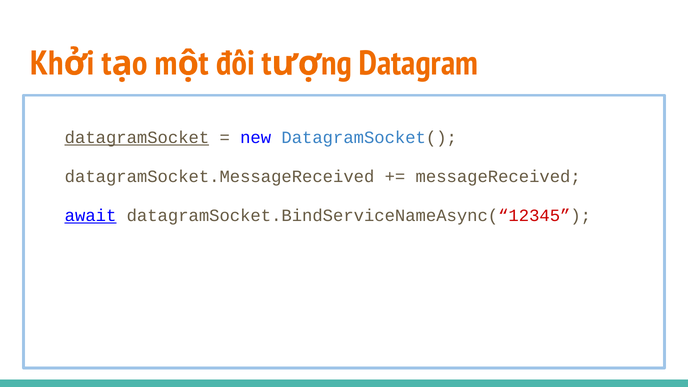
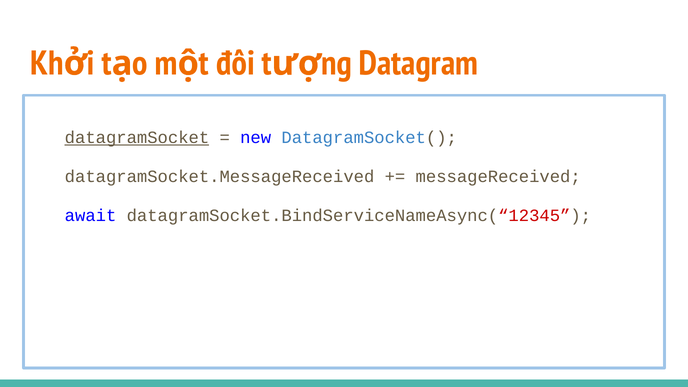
await underline: present -> none (91, 215)
